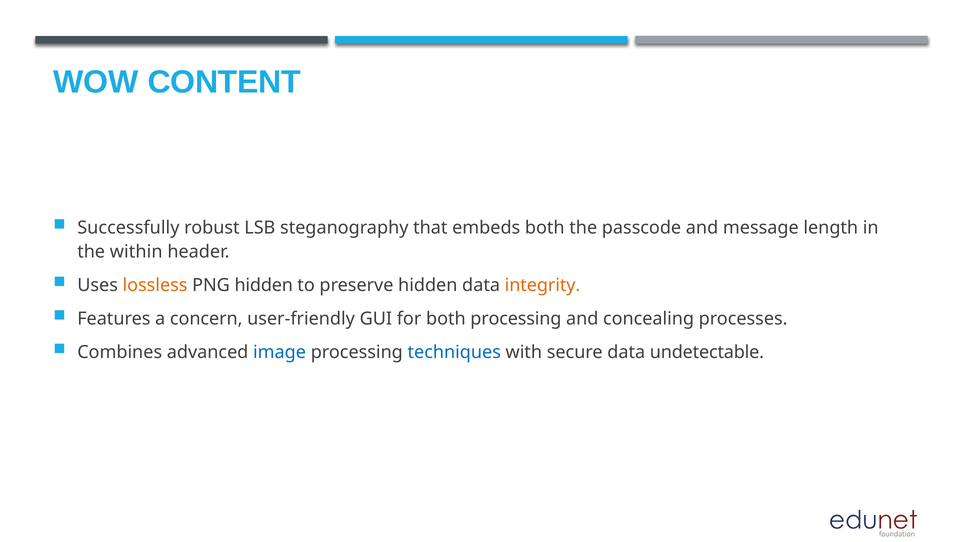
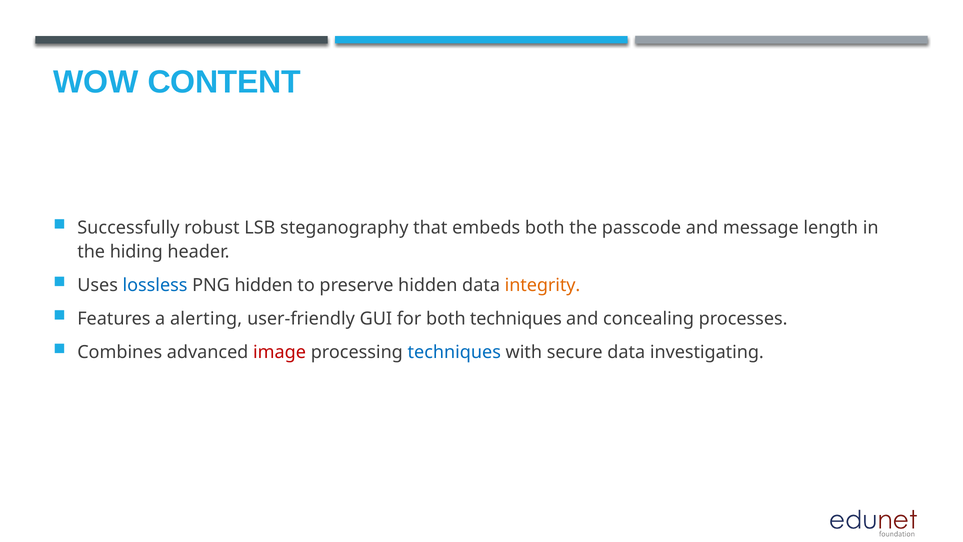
within: within -> hiding (136, 251)
lossless colour: orange -> blue (155, 285)
concern: concern -> alerting (206, 318)
both processing: processing -> techniques (516, 318)
image colour: blue -> red (280, 352)
undetectable: undetectable -> investigating (707, 352)
